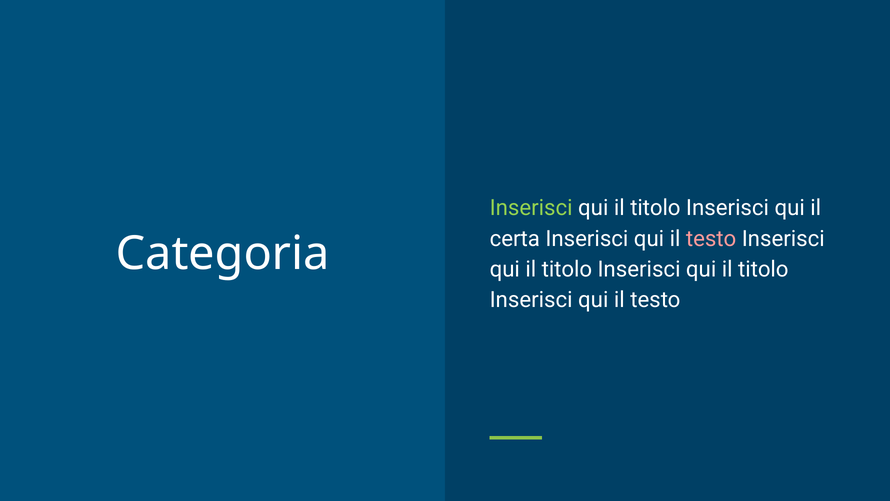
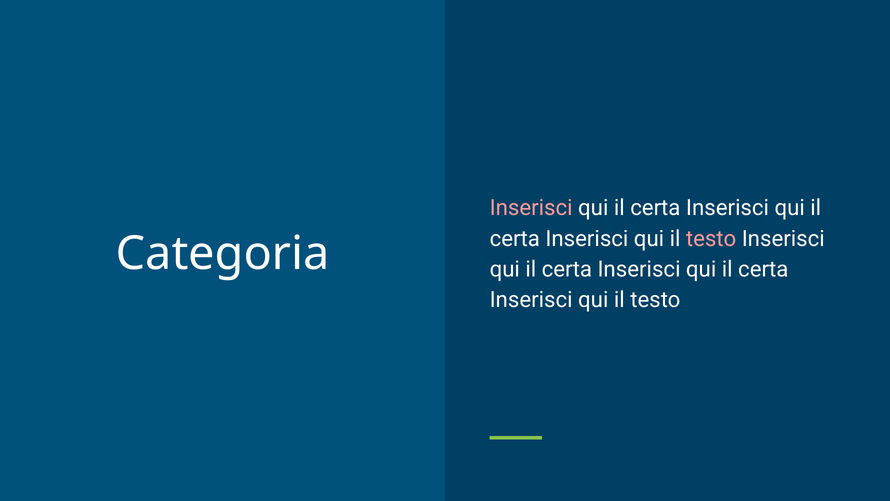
Inserisci colour: light green -> pink (531, 208)
titolo: titolo -> certa (655, 208)
titolo: titolo -> certa (567, 269)
titolo: titolo -> certa (763, 269)
